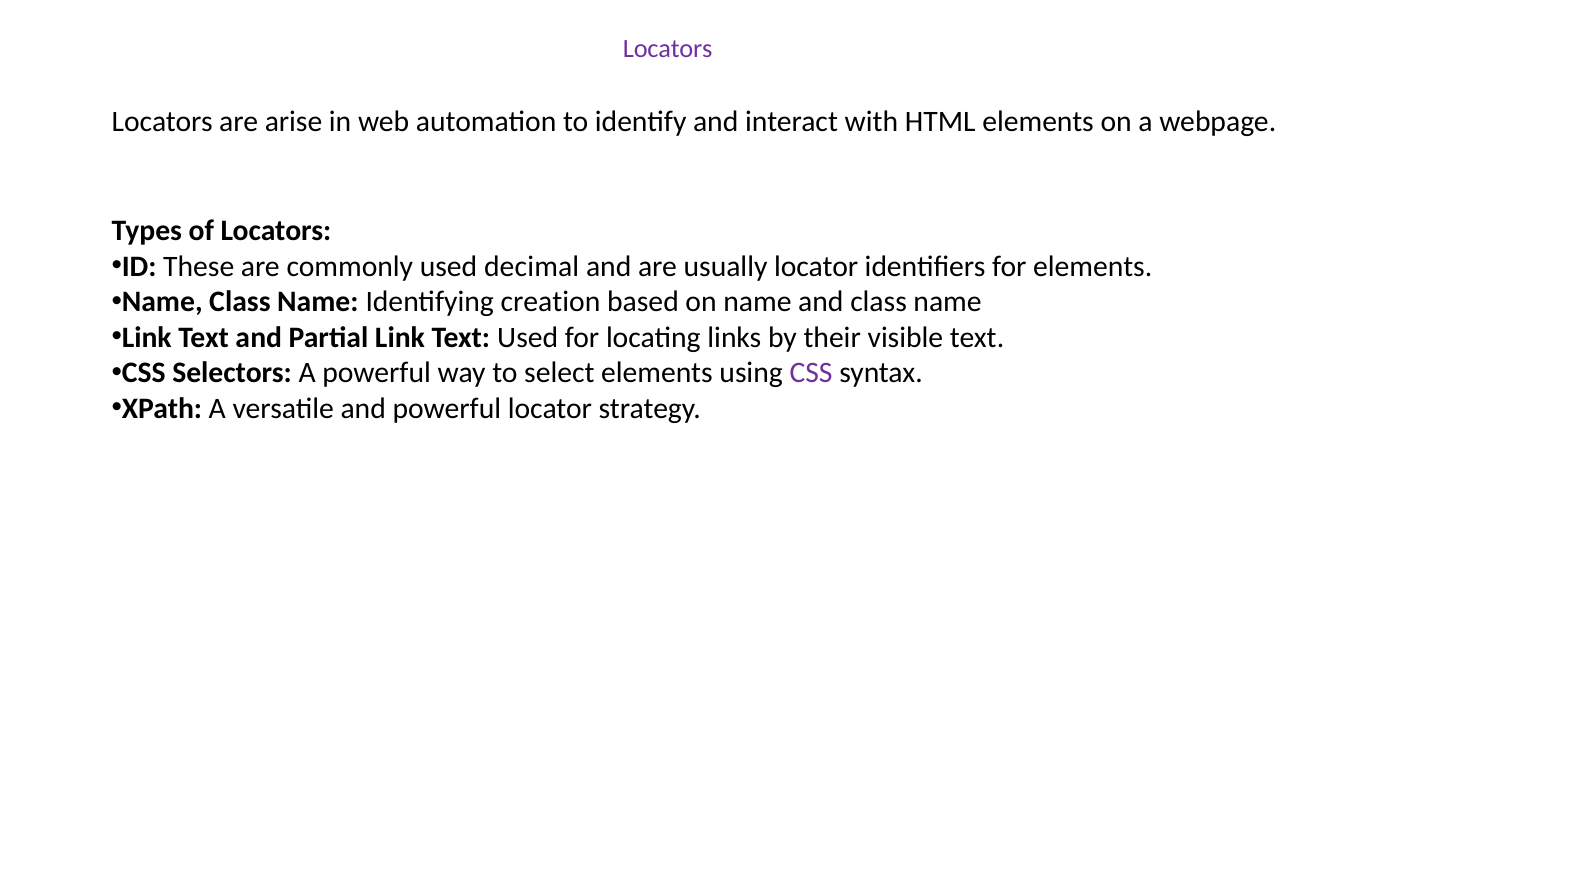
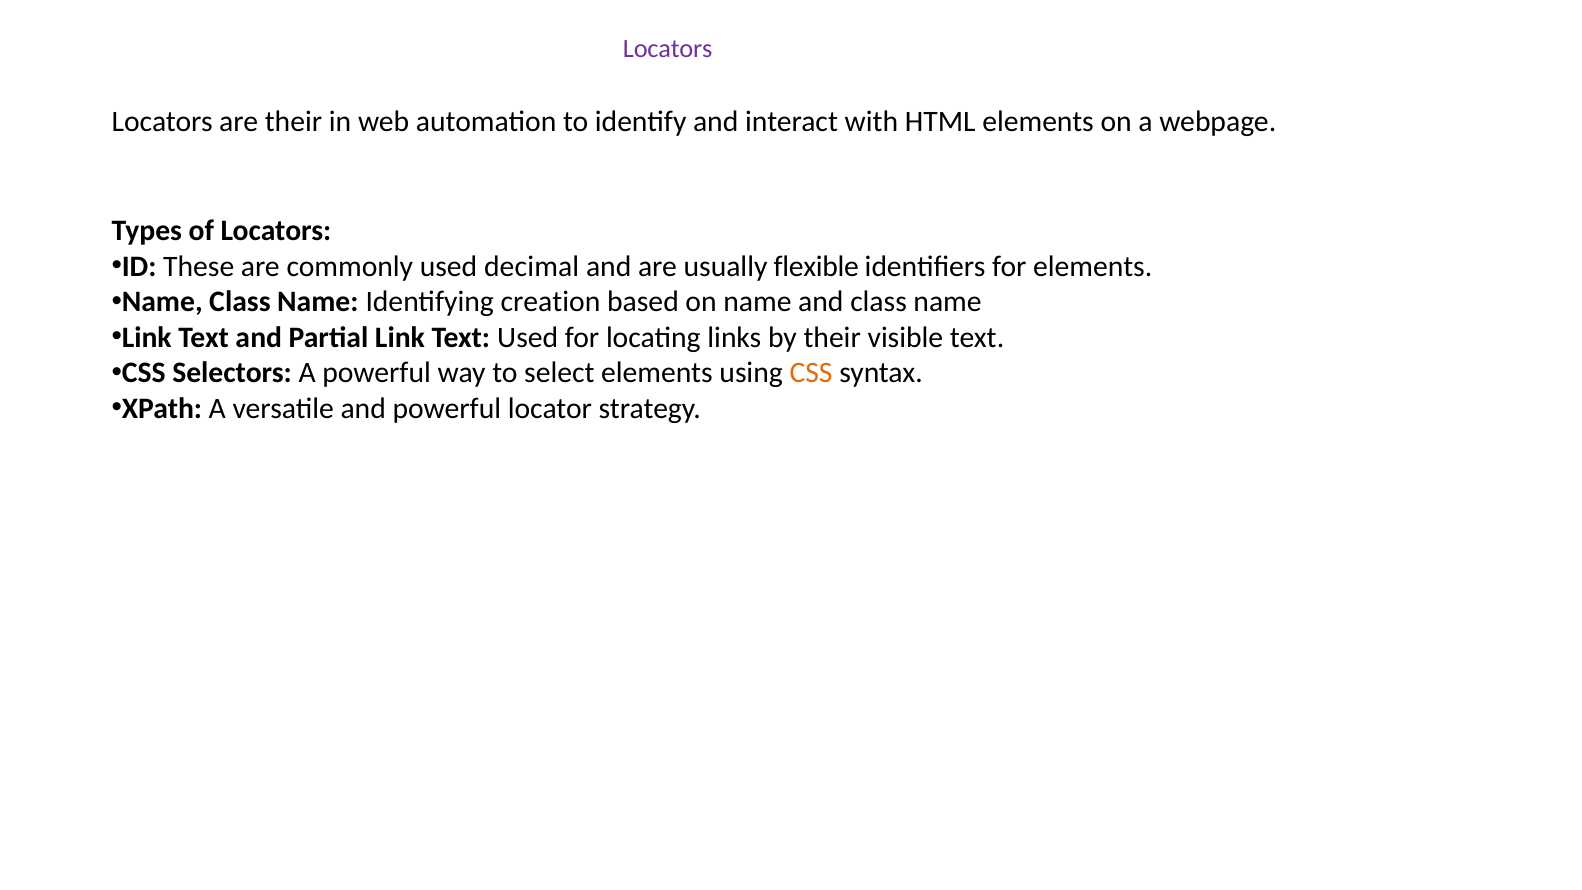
are arise: arise -> their (294, 122)
usually locator: locator -> flexible (816, 266)
CSS colour: purple -> orange (811, 373)
